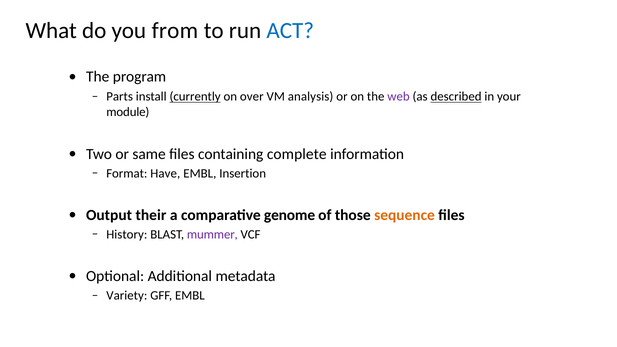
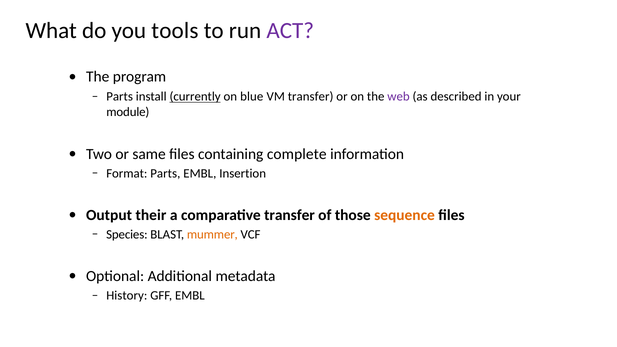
from: from -> tools (175, 31)
ACT colour: blue -> purple (290, 31)
over: over -> blue (252, 97)
VM analysis: analysis -> transfer (311, 97)
described underline: present -> none (456, 97)
Format Have: Have -> Parts (165, 173)
comparative genome: genome -> transfer (290, 215)
History: History -> Species (127, 234)
mummer colour: purple -> orange (212, 234)
Variety: Variety -> History (127, 296)
